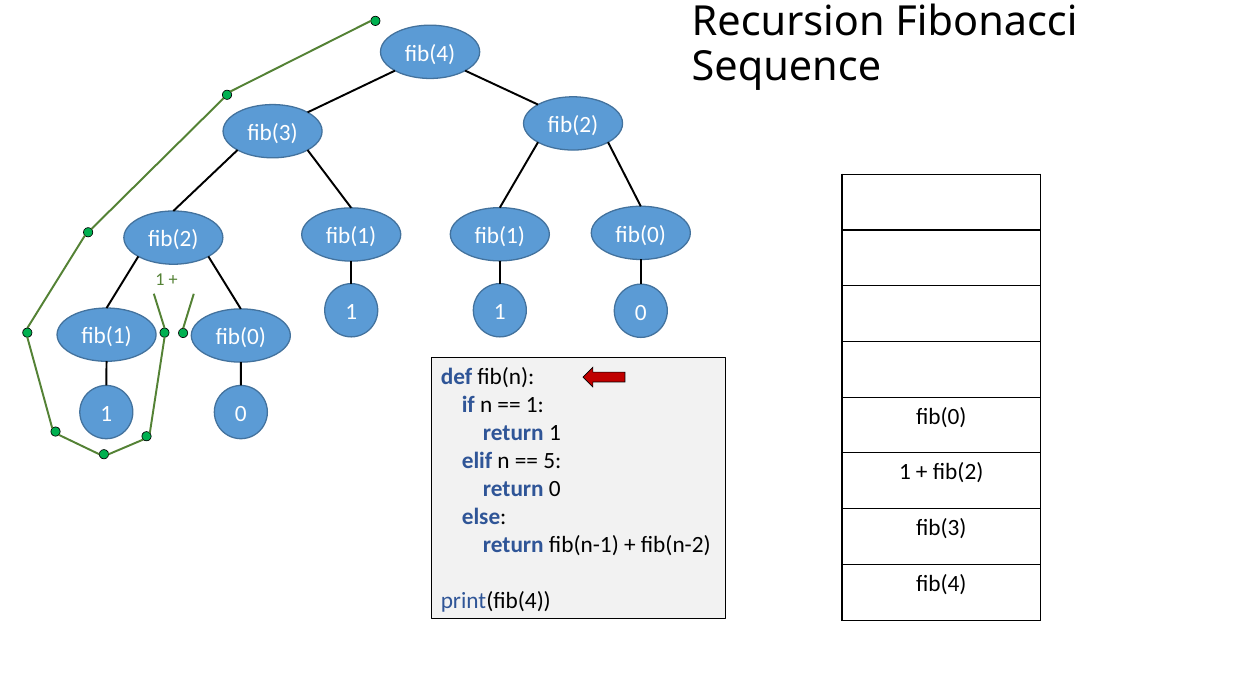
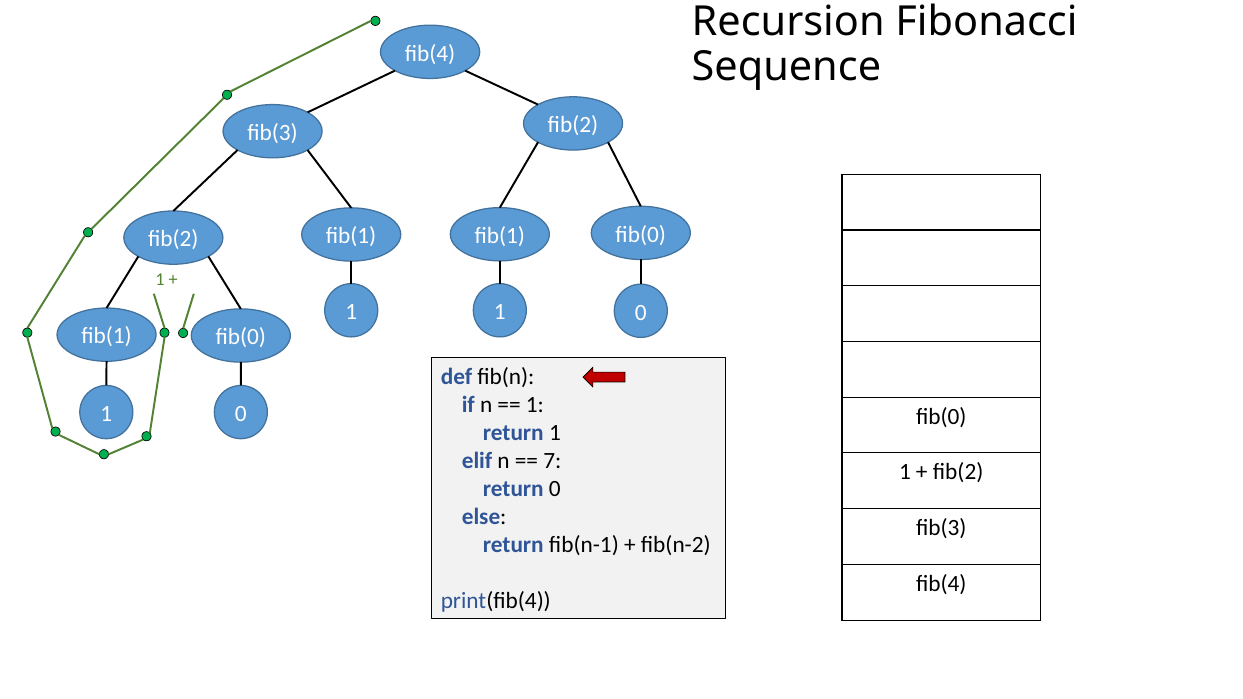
5: 5 -> 7 (552, 461)
